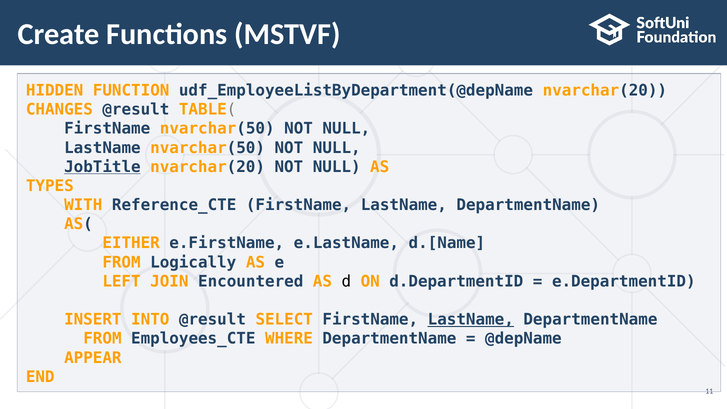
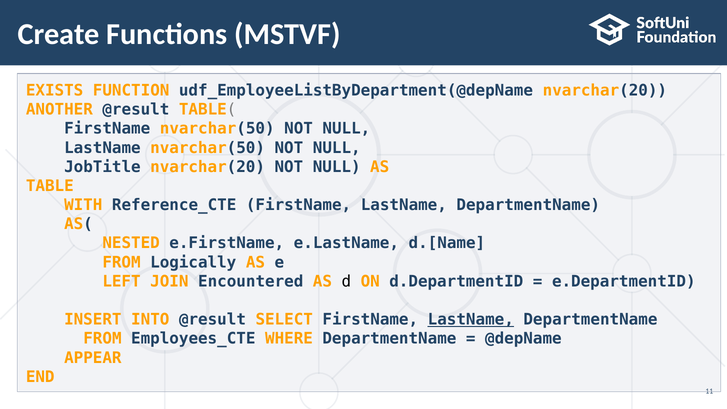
HIDDEN: HIDDEN -> EXISTS (55, 91)
CHANGES: CHANGES -> ANOTHER (59, 110)
JobTitle underline: present -> none (102, 167)
TYPES: TYPES -> TABLE (50, 186)
EITHER: EITHER -> NESTED (131, 243)
